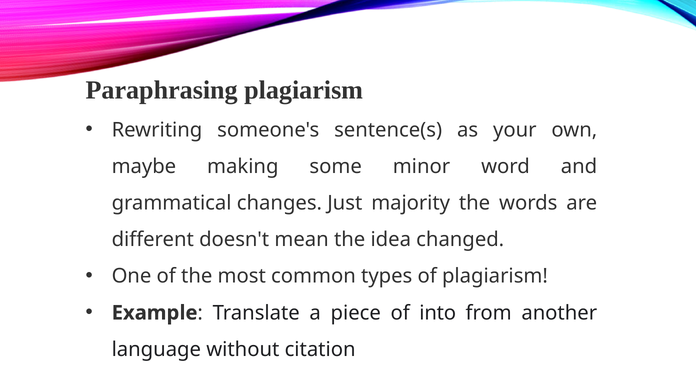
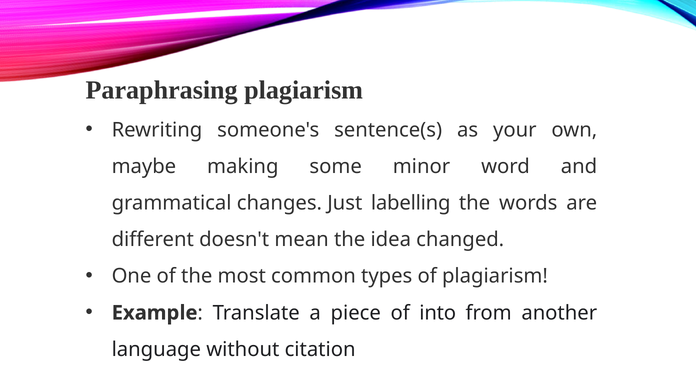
majority: majority -> labelling (411, 203)
